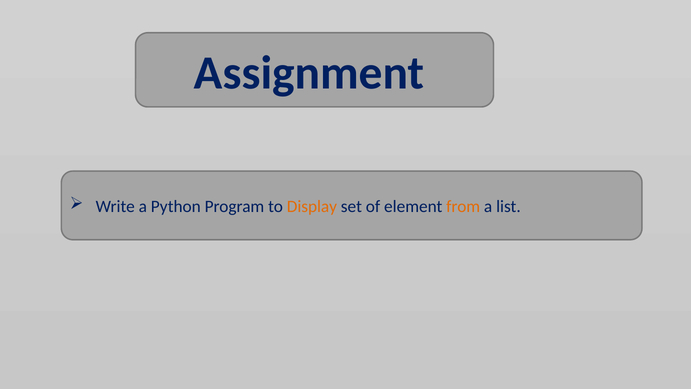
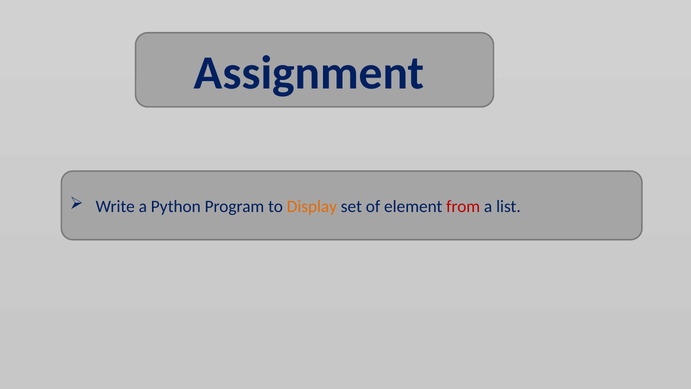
from colour: orange -> red (463, 206)
